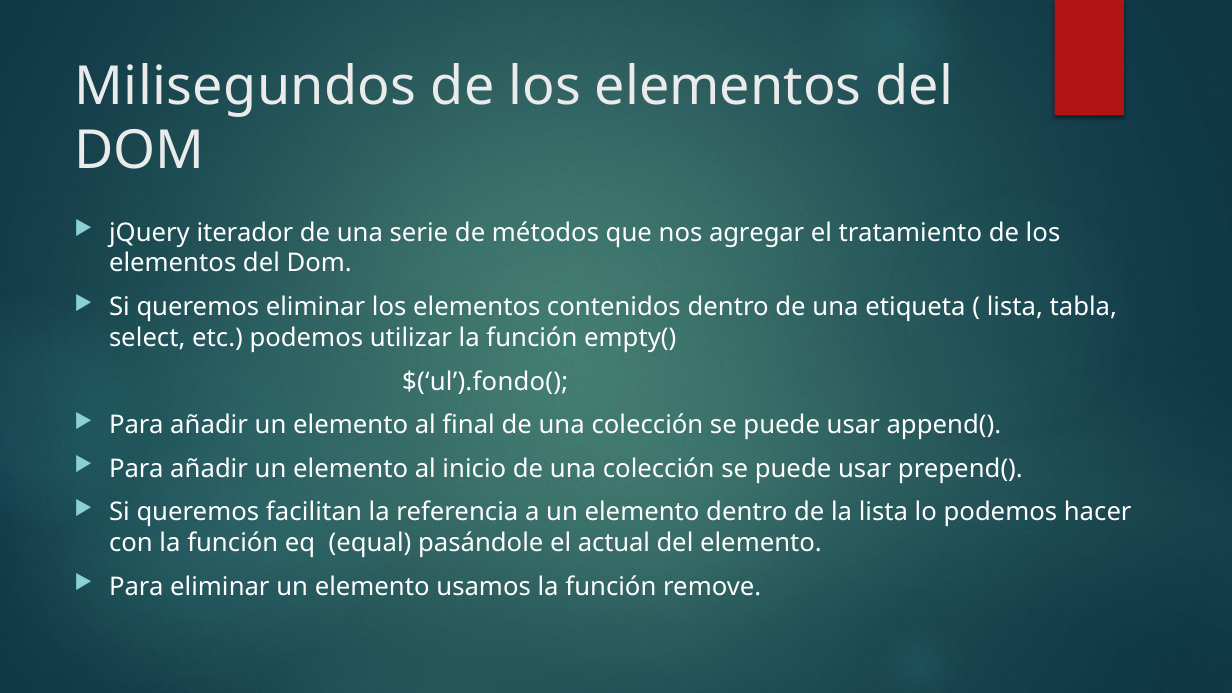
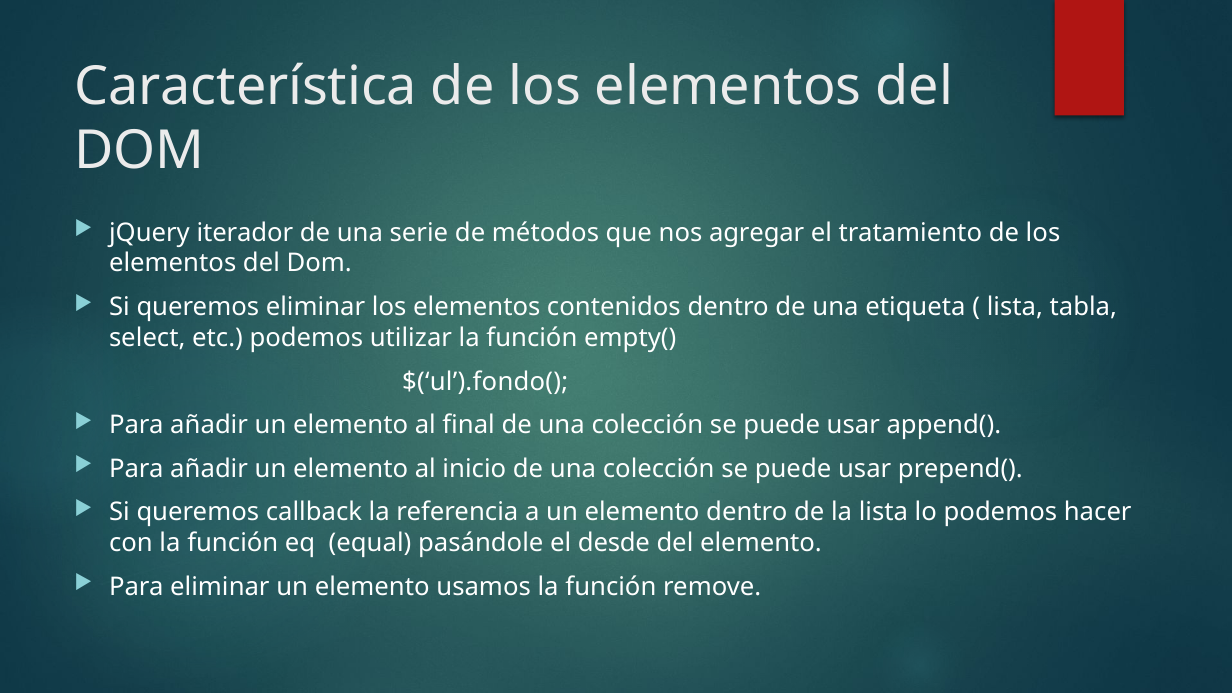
Milisegundos: Milisegundos -> Característica (246, 87)
facilitan: facilitan -> callback (314, 512)
actual: actual -> desde (614, 543)
